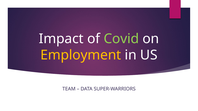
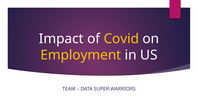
Covid colour: light green -> yellow (121, 39)
